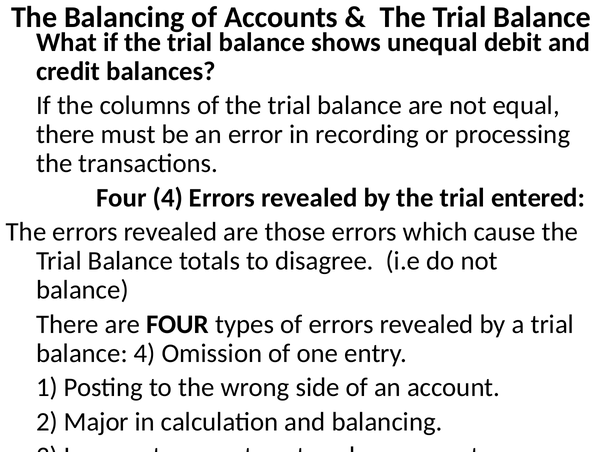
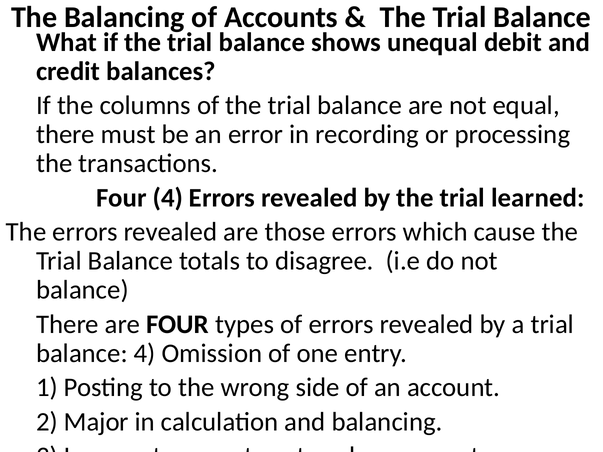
trial entered: entered -> learned (538, 198)
